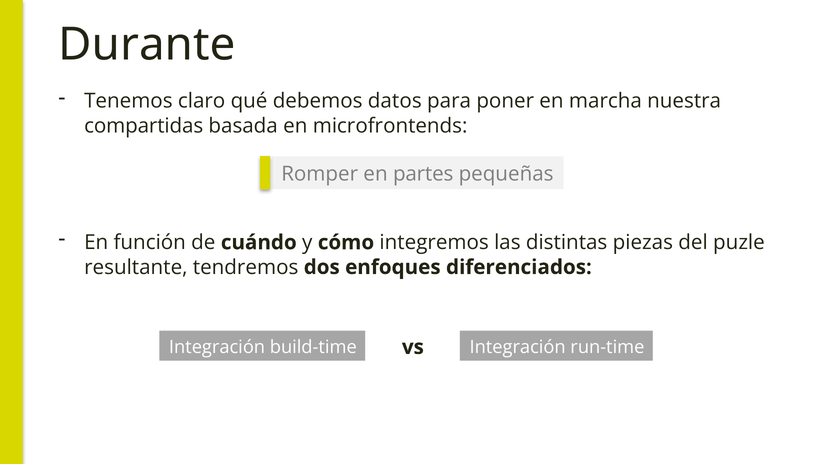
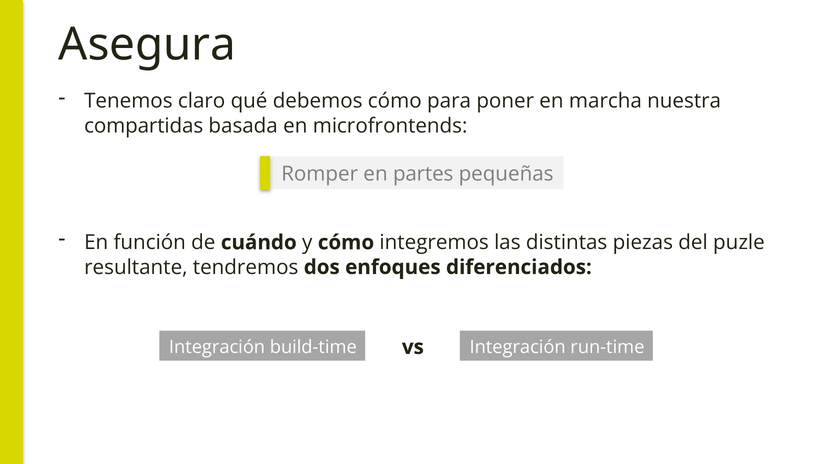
Durante: Durante -> Asegura (147, 45)
debemos datos: datos -> cómo (395, 101)
